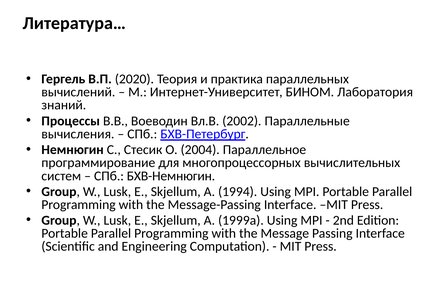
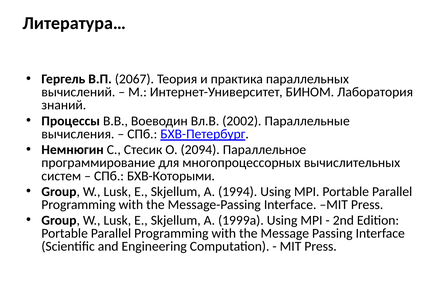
2020: 2020 -> 2067 (134, 79)
2004: 2004 -> 2094 (200, 150)
БХВ-Немнюгин: БХВ-Немнюгин -> БХВ-Которыми (171, 176)
